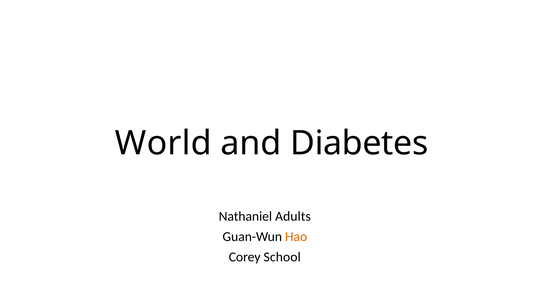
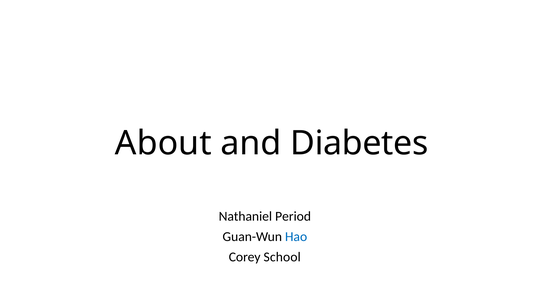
World: World -> About (163, 144)
Adults: Adults -> Period (293, 217)
Hao colour: orange -> blue (296, 237)
